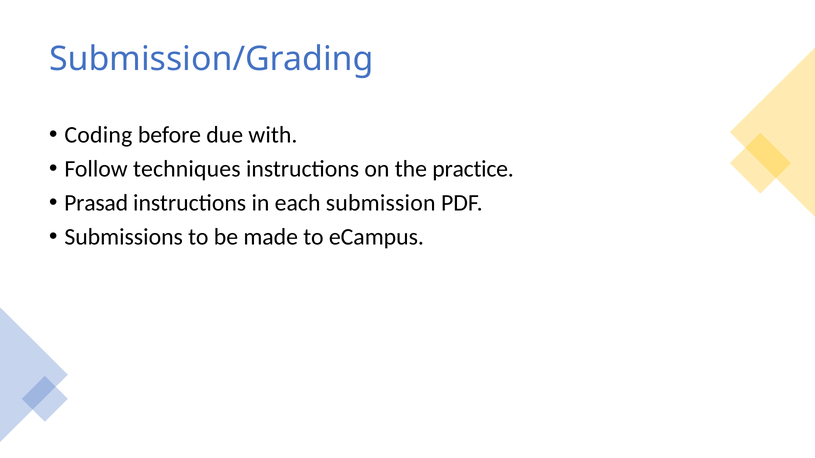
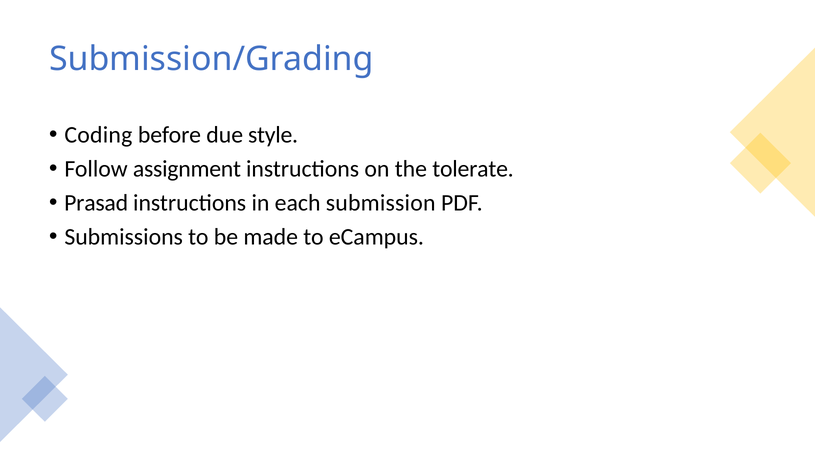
with: with -> style (273, 135)
techniques: techniques -> assignment (187, 169)
practice: practice -> tolerate (473, 169)
